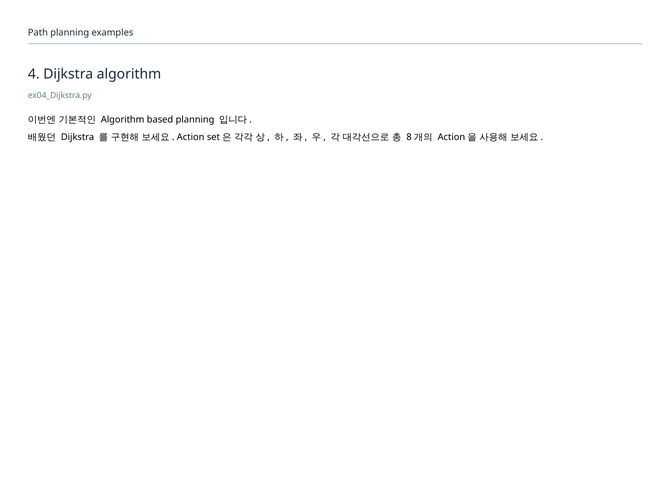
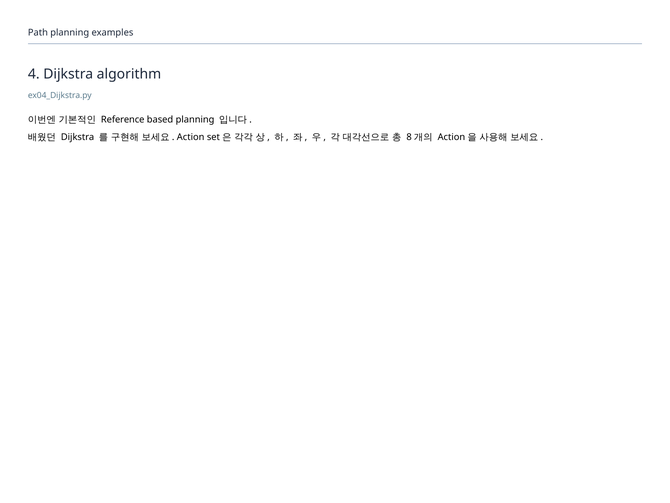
Algorithm: Algorithm -> Reference (123, 120)
